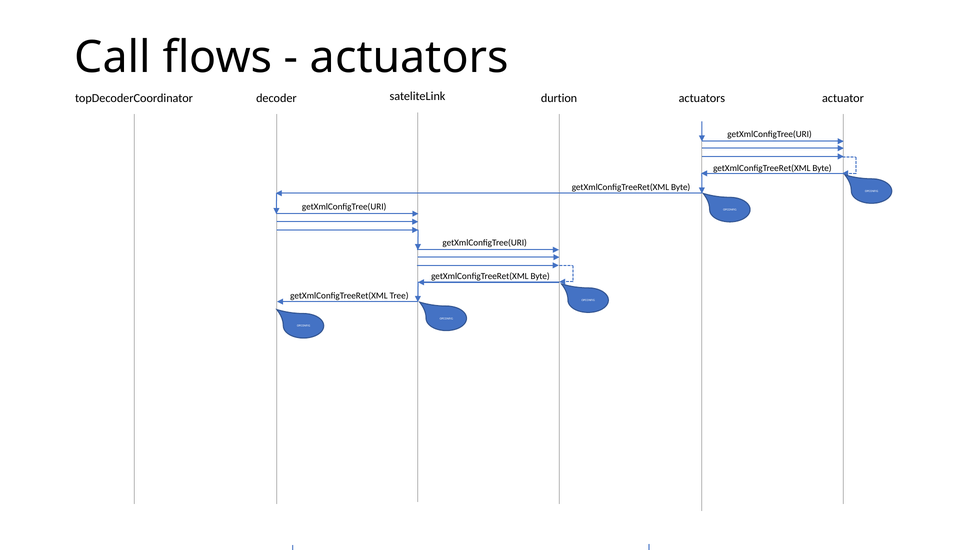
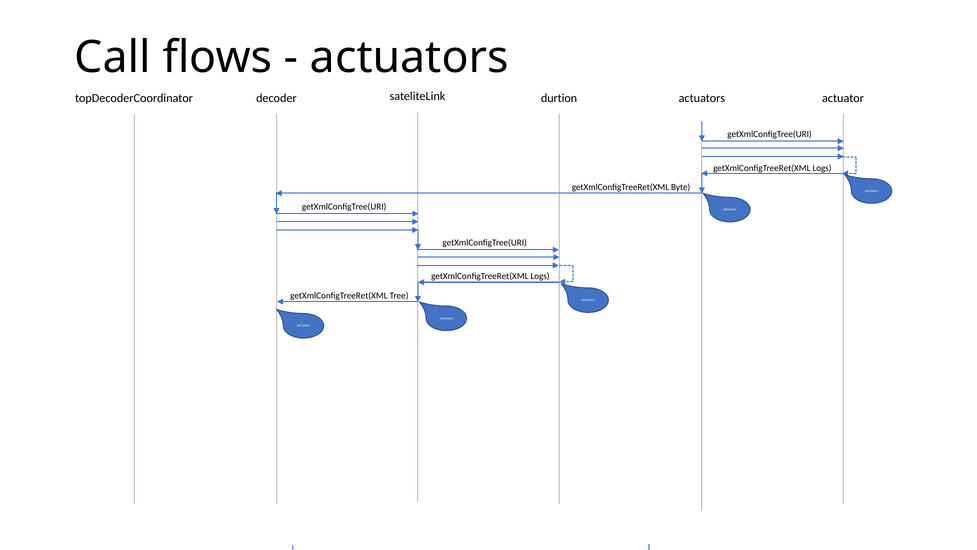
Byte: Byte -> Logs (822, 168)
Byte: Byte -> Logs (540, 276)
